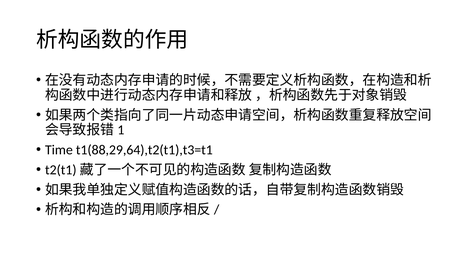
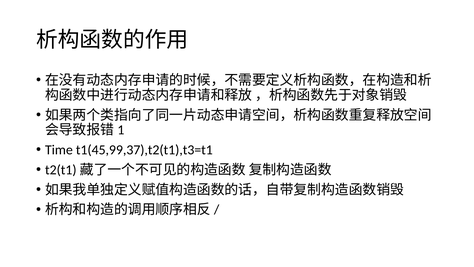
t1(88,29,64),t2(t1),t3=t1: t1(88,29,64),t2(t1),t3=t1 -> t1(45,99,37),t2(t1),t3=t1 (144, 150)
